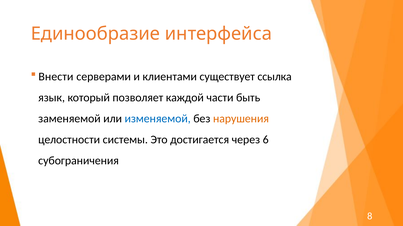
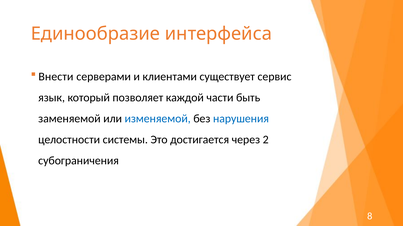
ссылка: ссылка -> сервис (274, 77)
нарушения colour: orange -> blue (241, 119)
6: 6 -> 2 (266, 140)
